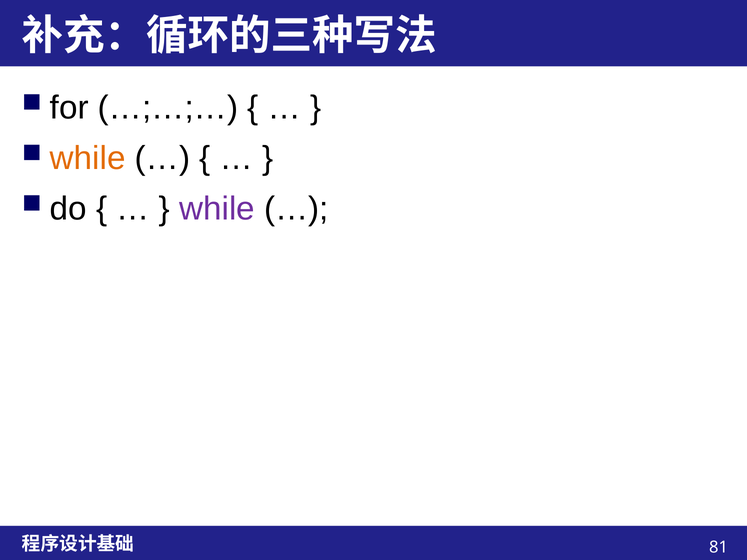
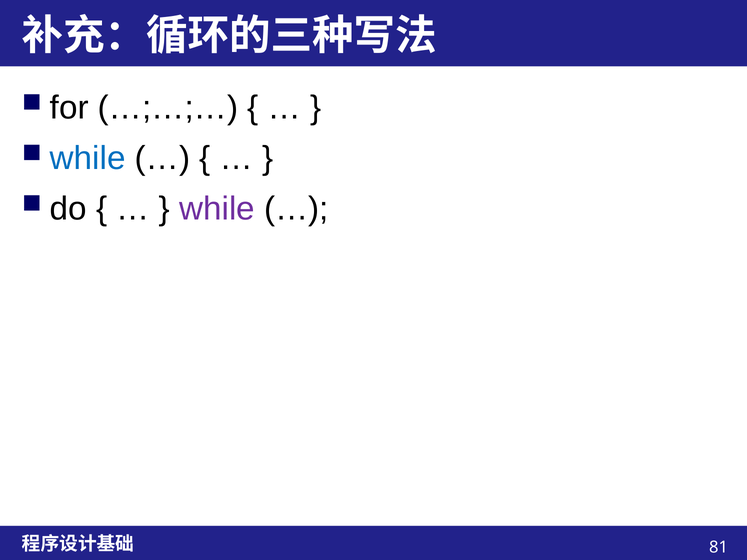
while colour: orange -> blue (88, 158)
